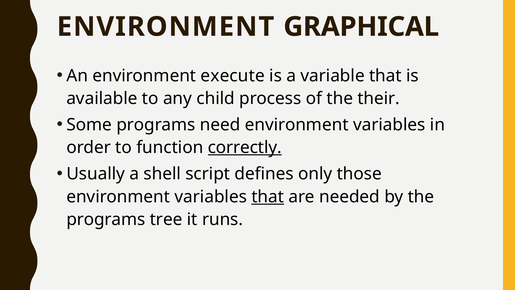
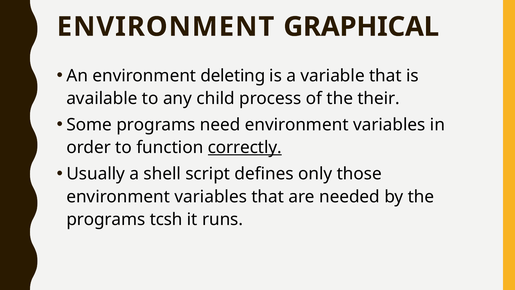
execute: execute -> deleting (233, 76)
that underline: present -> none (268, 196)
tree: tree -> tcsh (166, 219)
